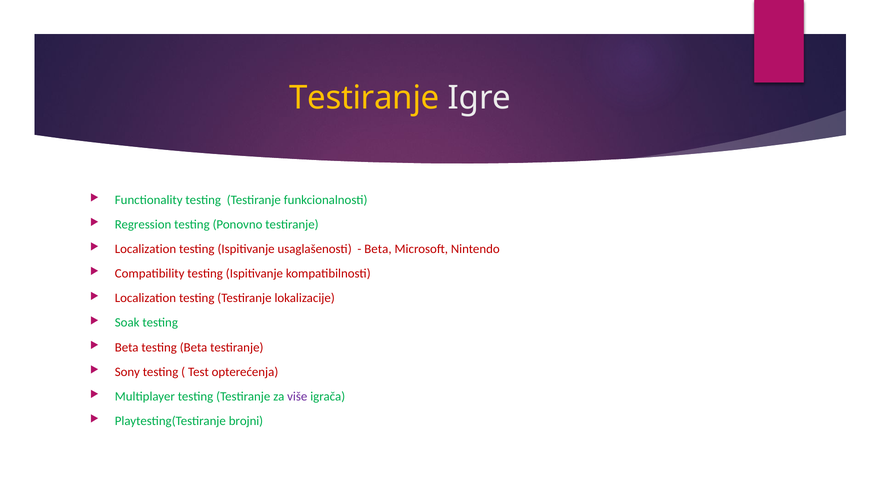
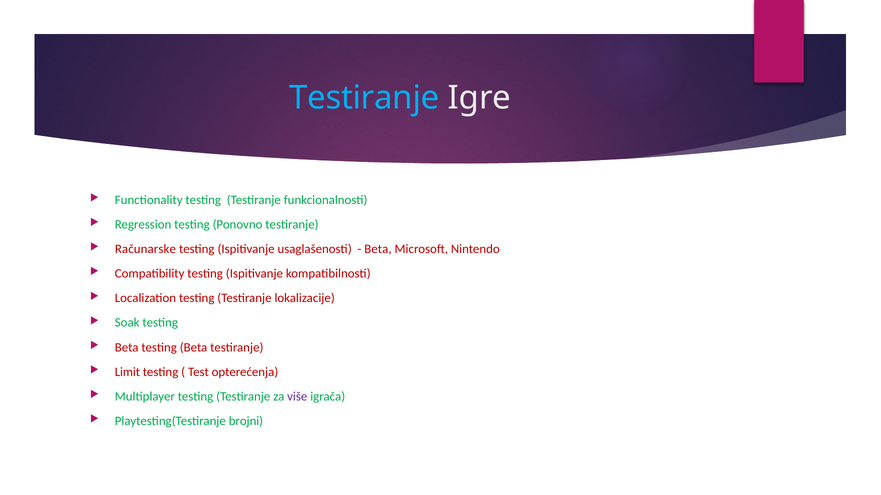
Testiranje colour: yellow -> light blue (364, 98)
Localization: Localization -> Računarske (145, 249)
Sony: Sony -> Limit (127, 372)
